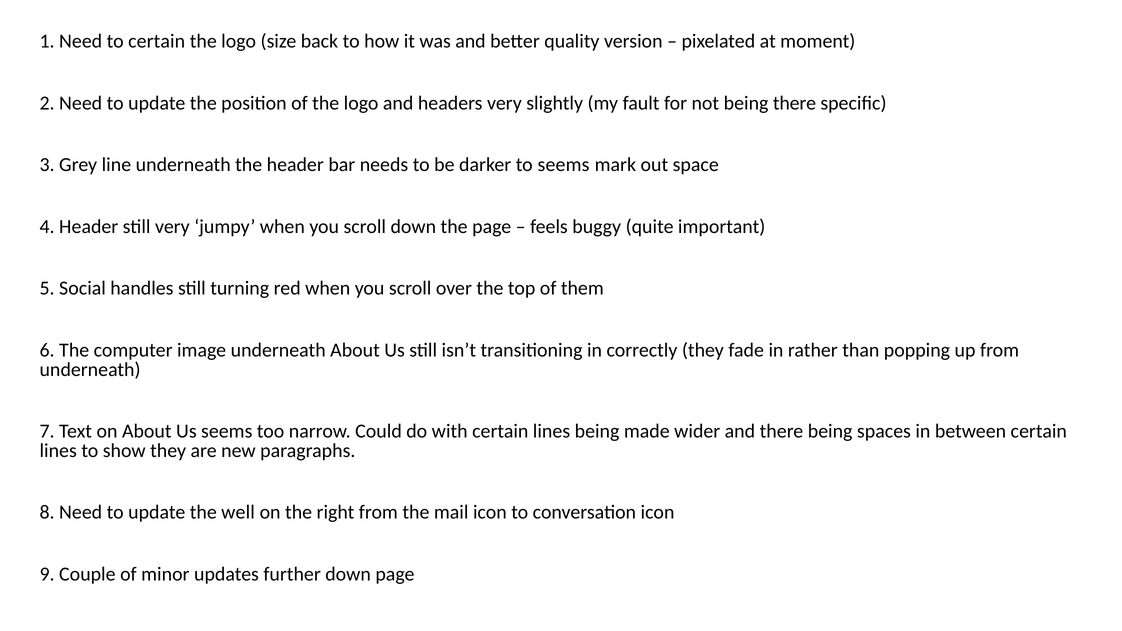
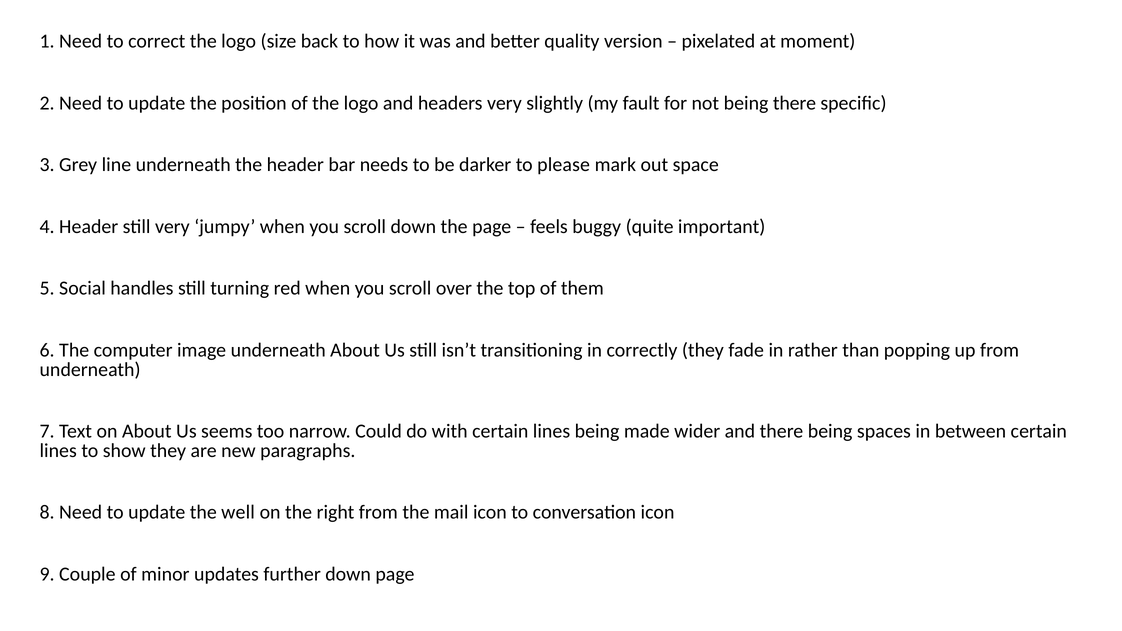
to certain: certain -> correct (157, 41)
to seems: seems -> please (564, 165)
